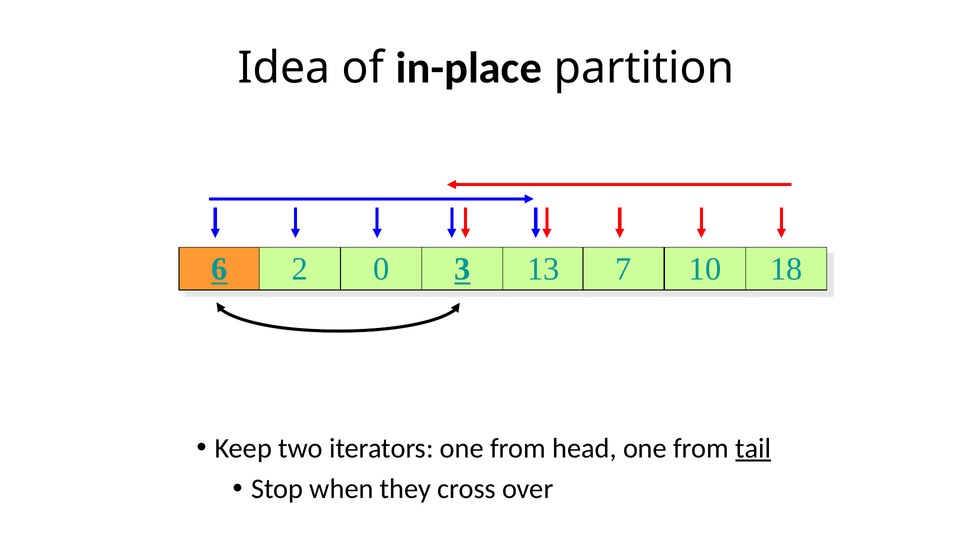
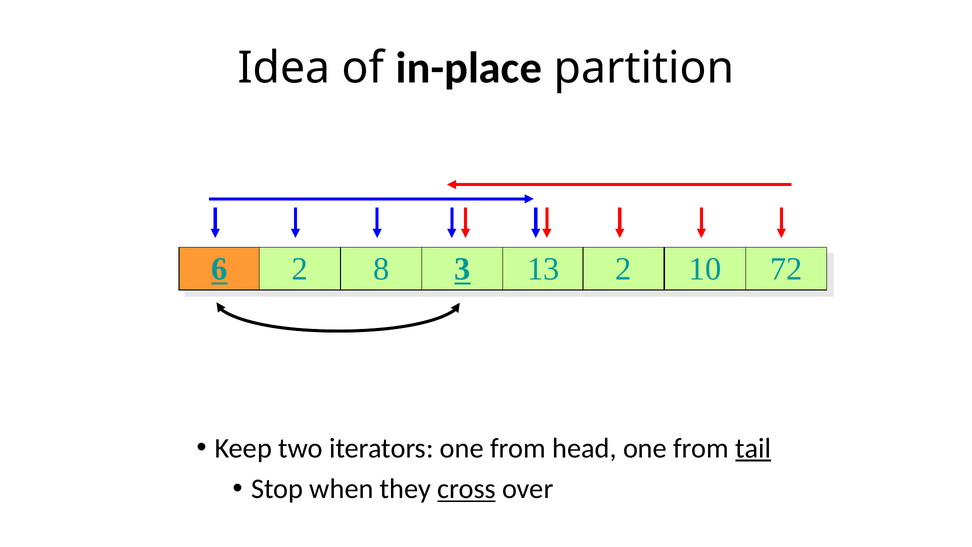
0: 0 -> 8 (381, 269)
13 7: 7 -> 2 (624, 269)
18: 18 -> 72 (786, 269)
cross underline: none -> present (467, 489)
